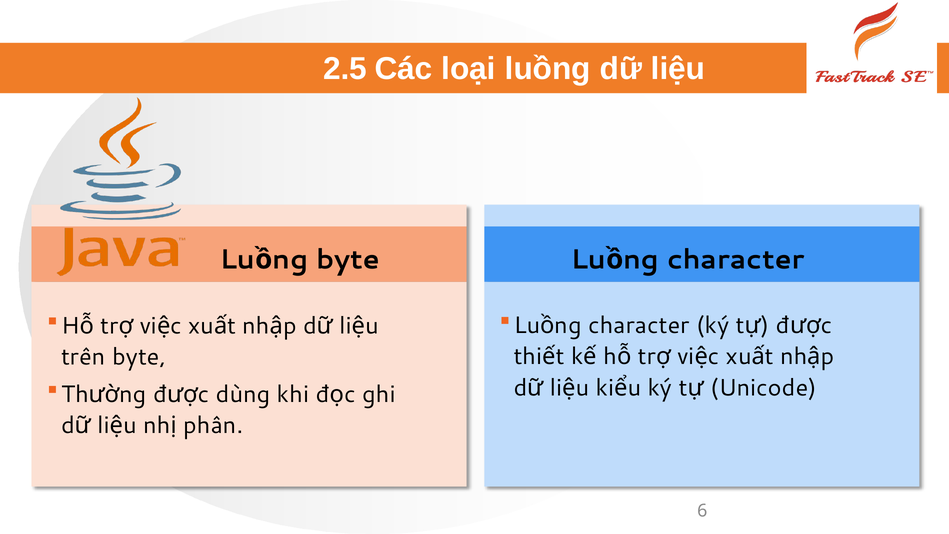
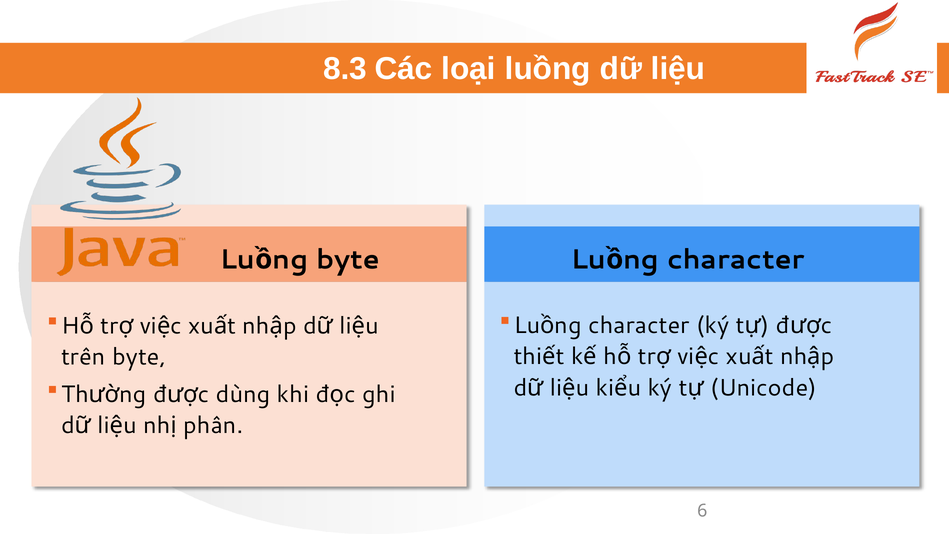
2.5: 2.5 -> 8.3 (345, 69)
